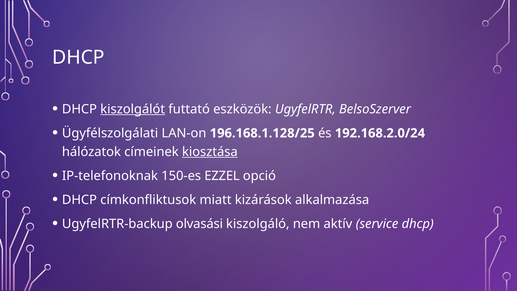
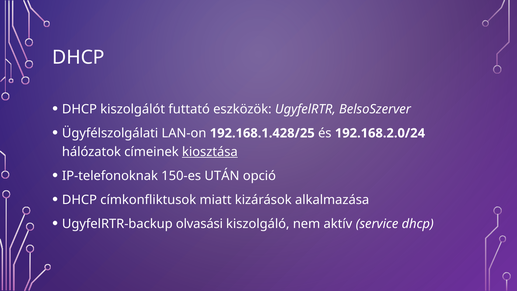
kiszolgálót underline: present -> none (133, 109)
196.168.1.128/25: 196.168.1.128/25 -> 192.168.1.428/25 (262, 133)
EZZEL: EZZEL -> UTÁN (222, 176)
